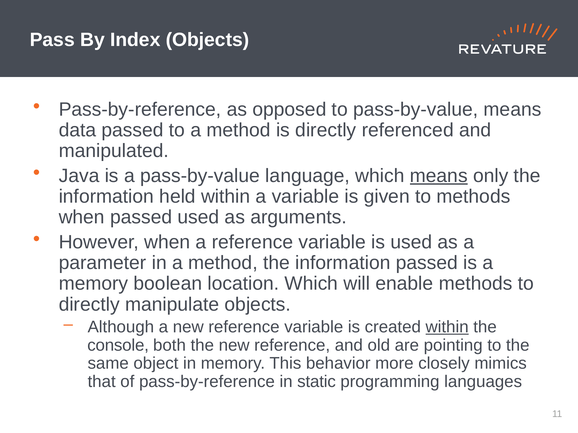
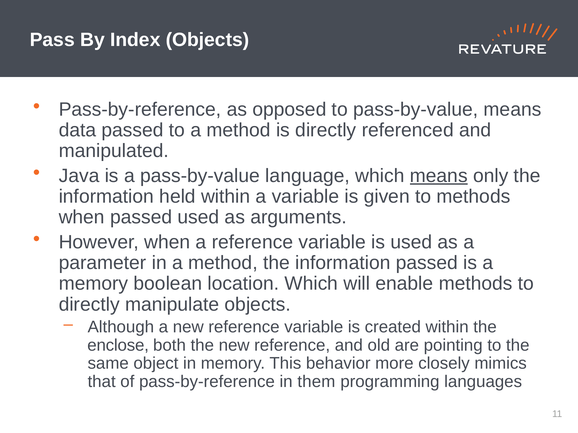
within underline: present -> none (447, 327)
console: console -> enclose (118, 346)
static: static -> them (316, 382)
